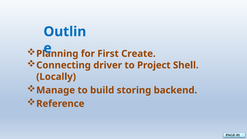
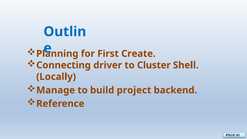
Project: Project -> Cluster (154, 65)
storing: storing -> project (134, 90)
